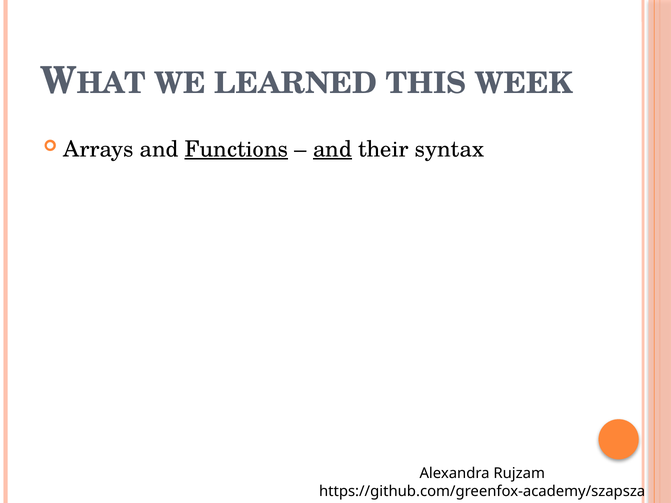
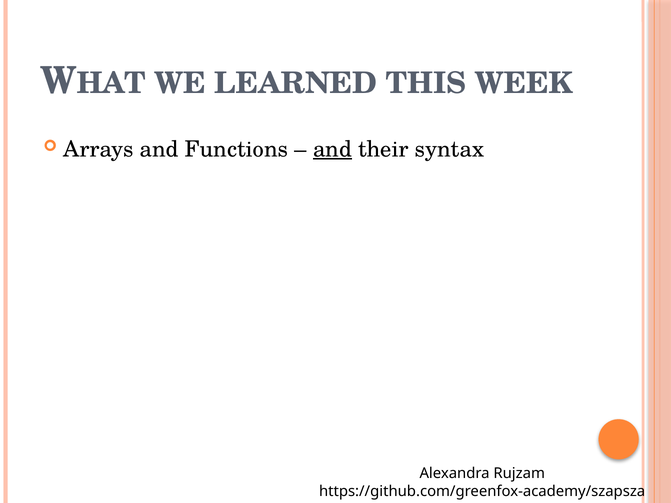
Functions underline: present -> none (236, 149)
